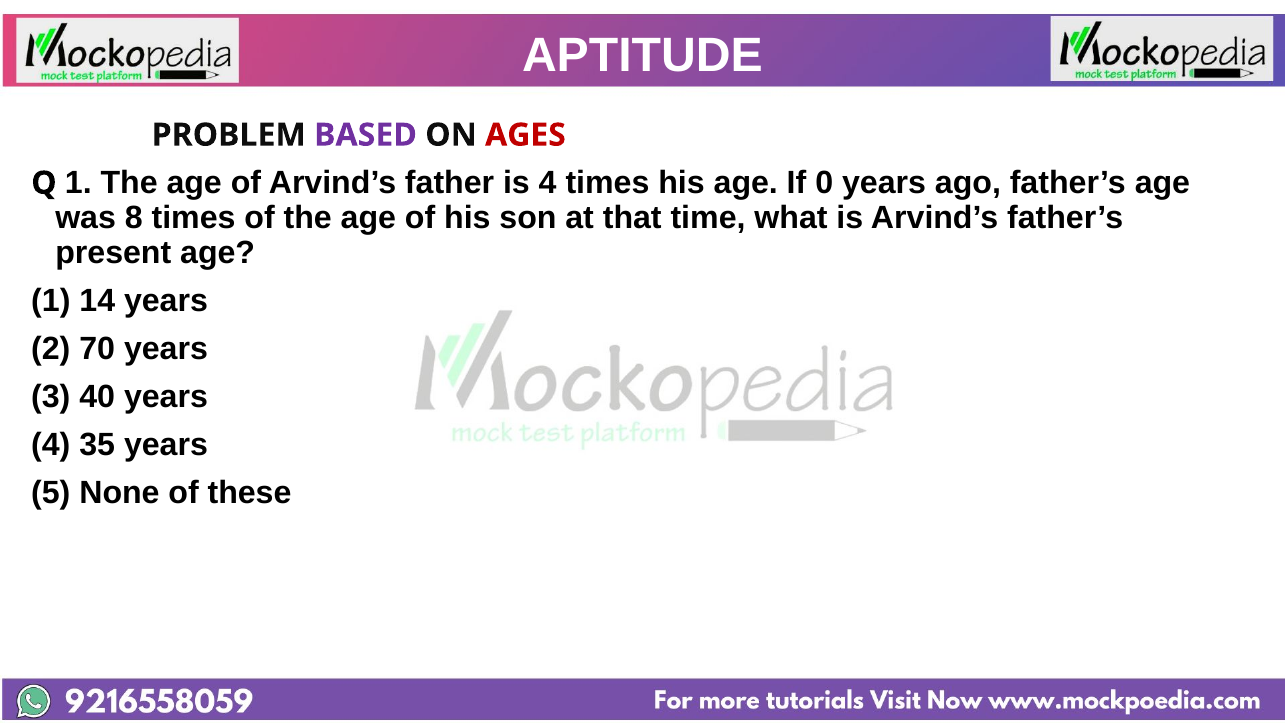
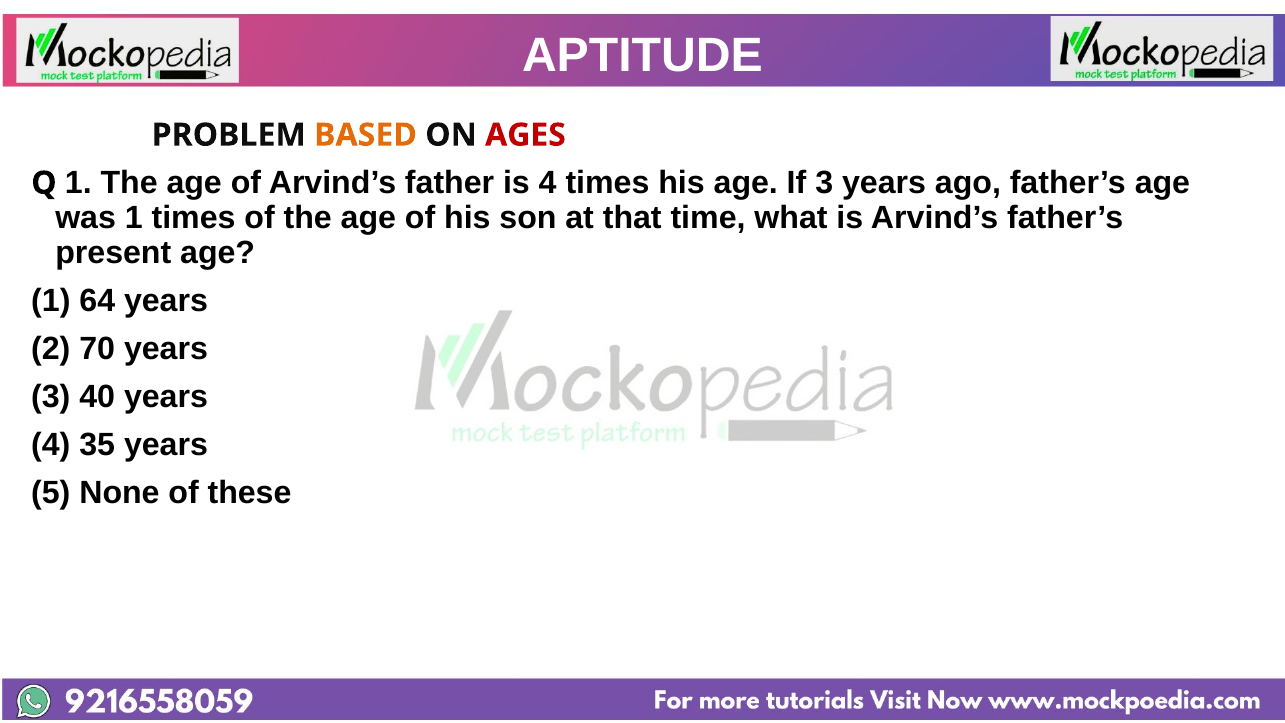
BASED colour: purple -> orange (365, 135)
If 0: 0 -> 3 (824, 183)
was 8: 8 -> 1 (134, 218)
14: 14 -> 64 (97, 300)
